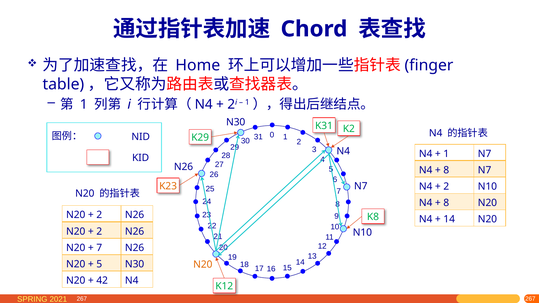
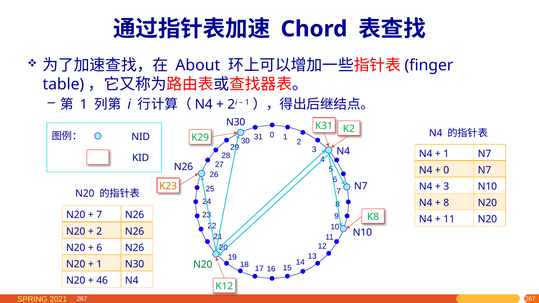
Home: Home -> About (198, 65)
8: 8 -> 0 (446, 170)
2: 2 -> 3 (446, 187)
2: 2 -> 7 (99, 215)
14: 14 -> 11 (449, 219)
7: 7 -> 6 (99, 248)
5: 5 -> 1 (99, 264)
N20 colour: orange -> green (203, 265)
42: 42 -> 46 (102, 281)
